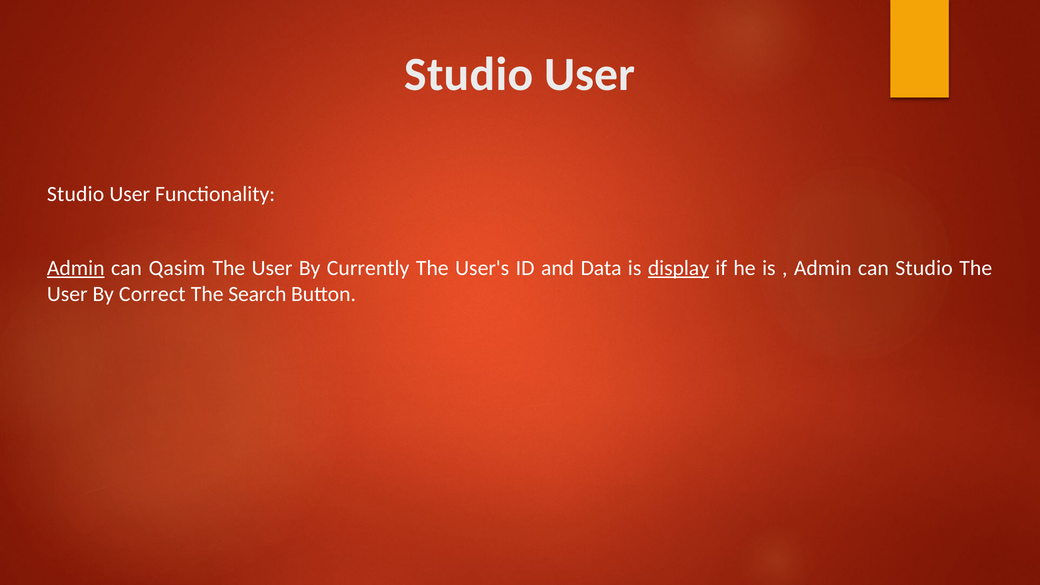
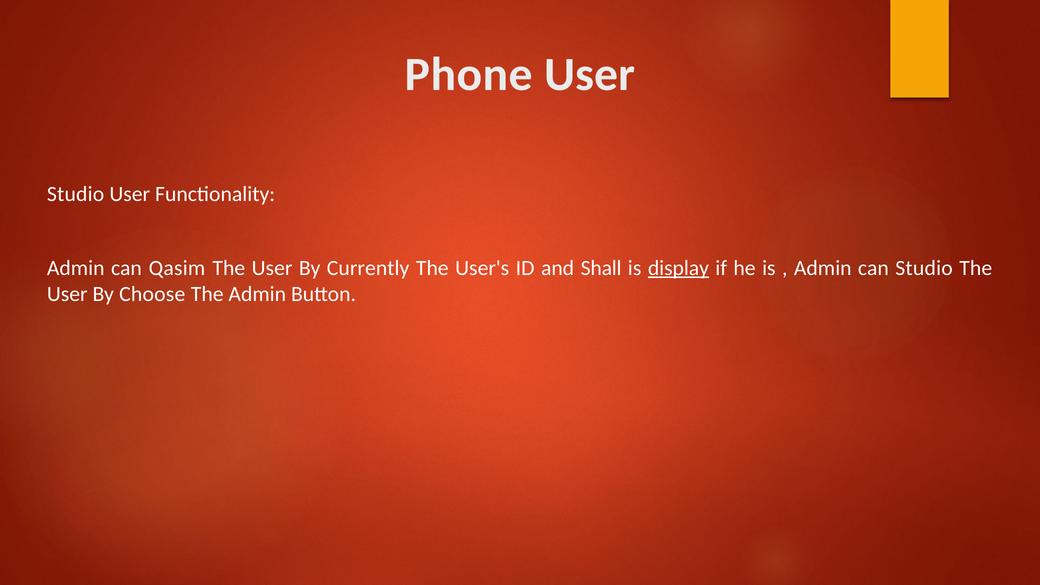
Studio: Studio -> Phone (469, 74)
Admin underline: present -> none (76, 268)
Data: Data -> Shall (601, 268)
Correct: Correct -> Choose (152, 294)
The Search: Search -> Admin (257, 294)
